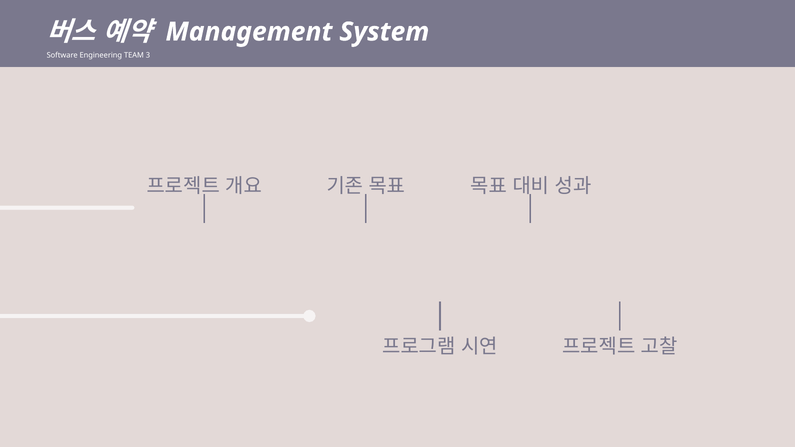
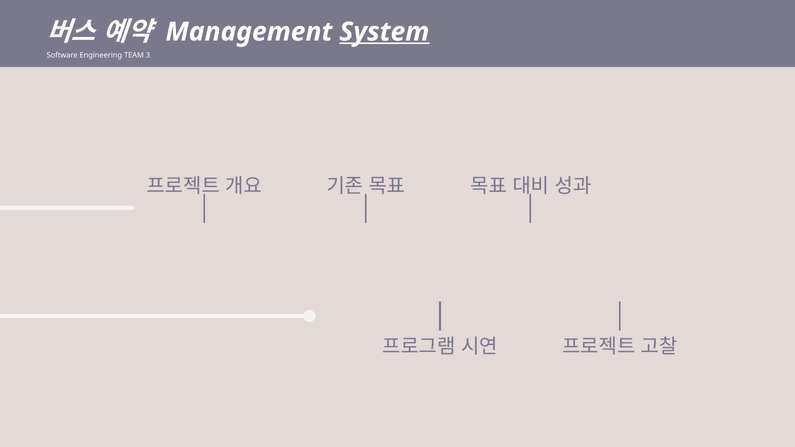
System underline: none -> present (384, 32)
